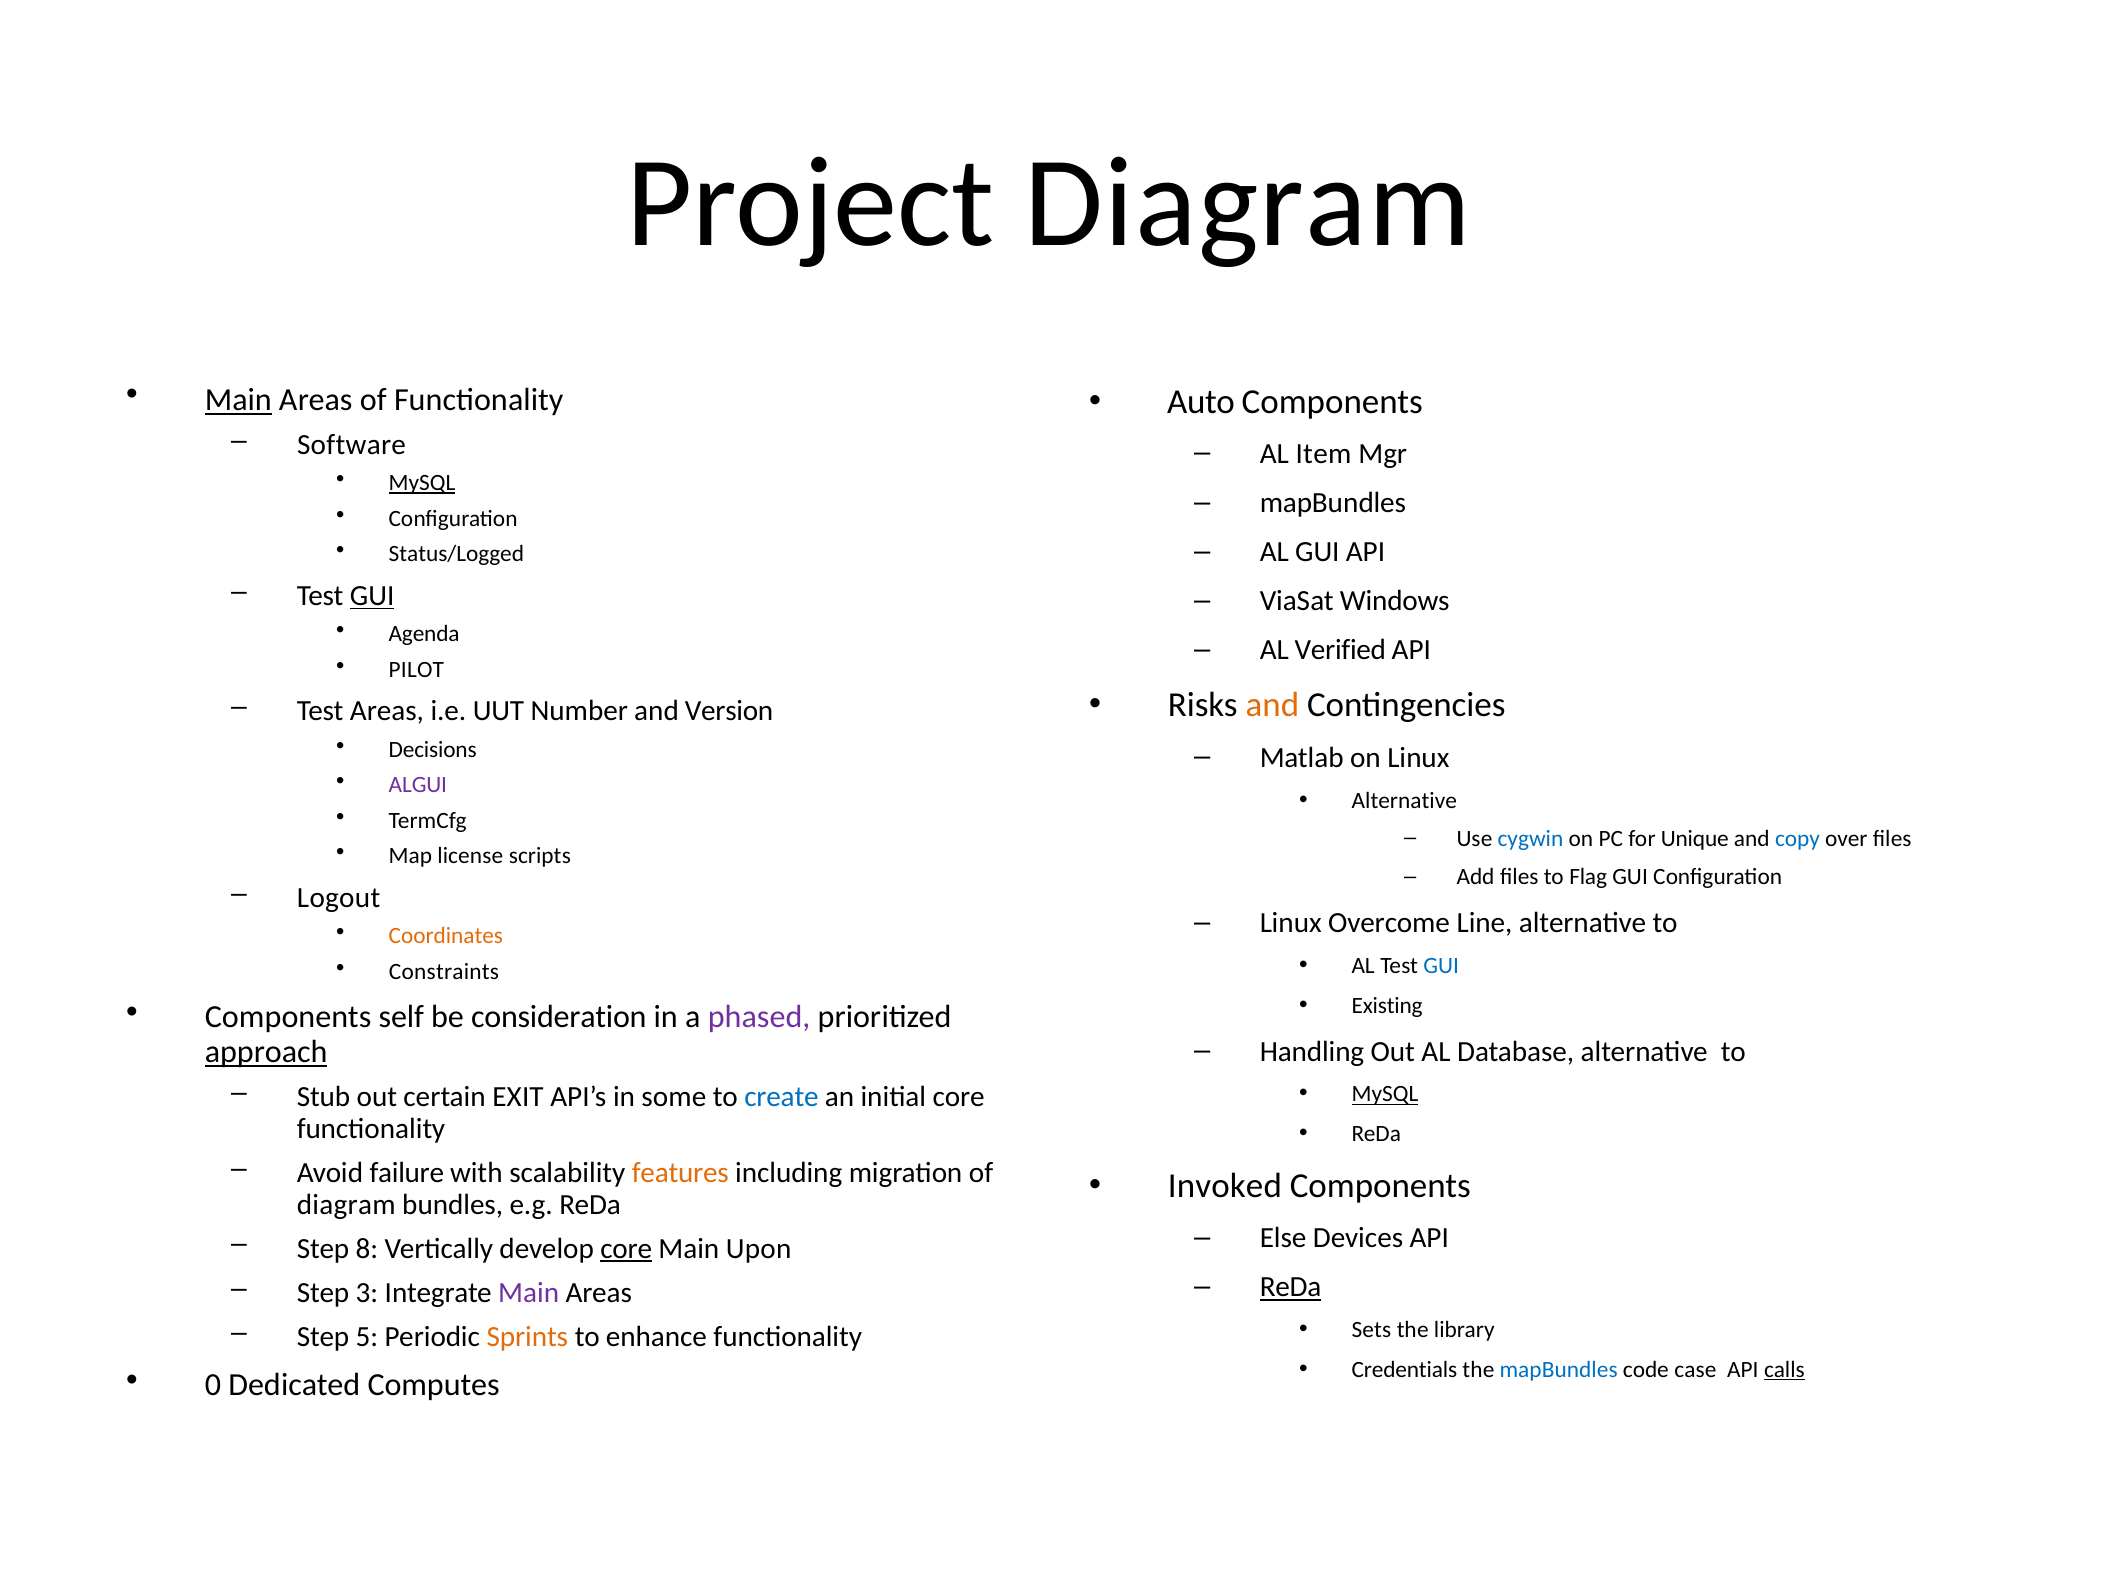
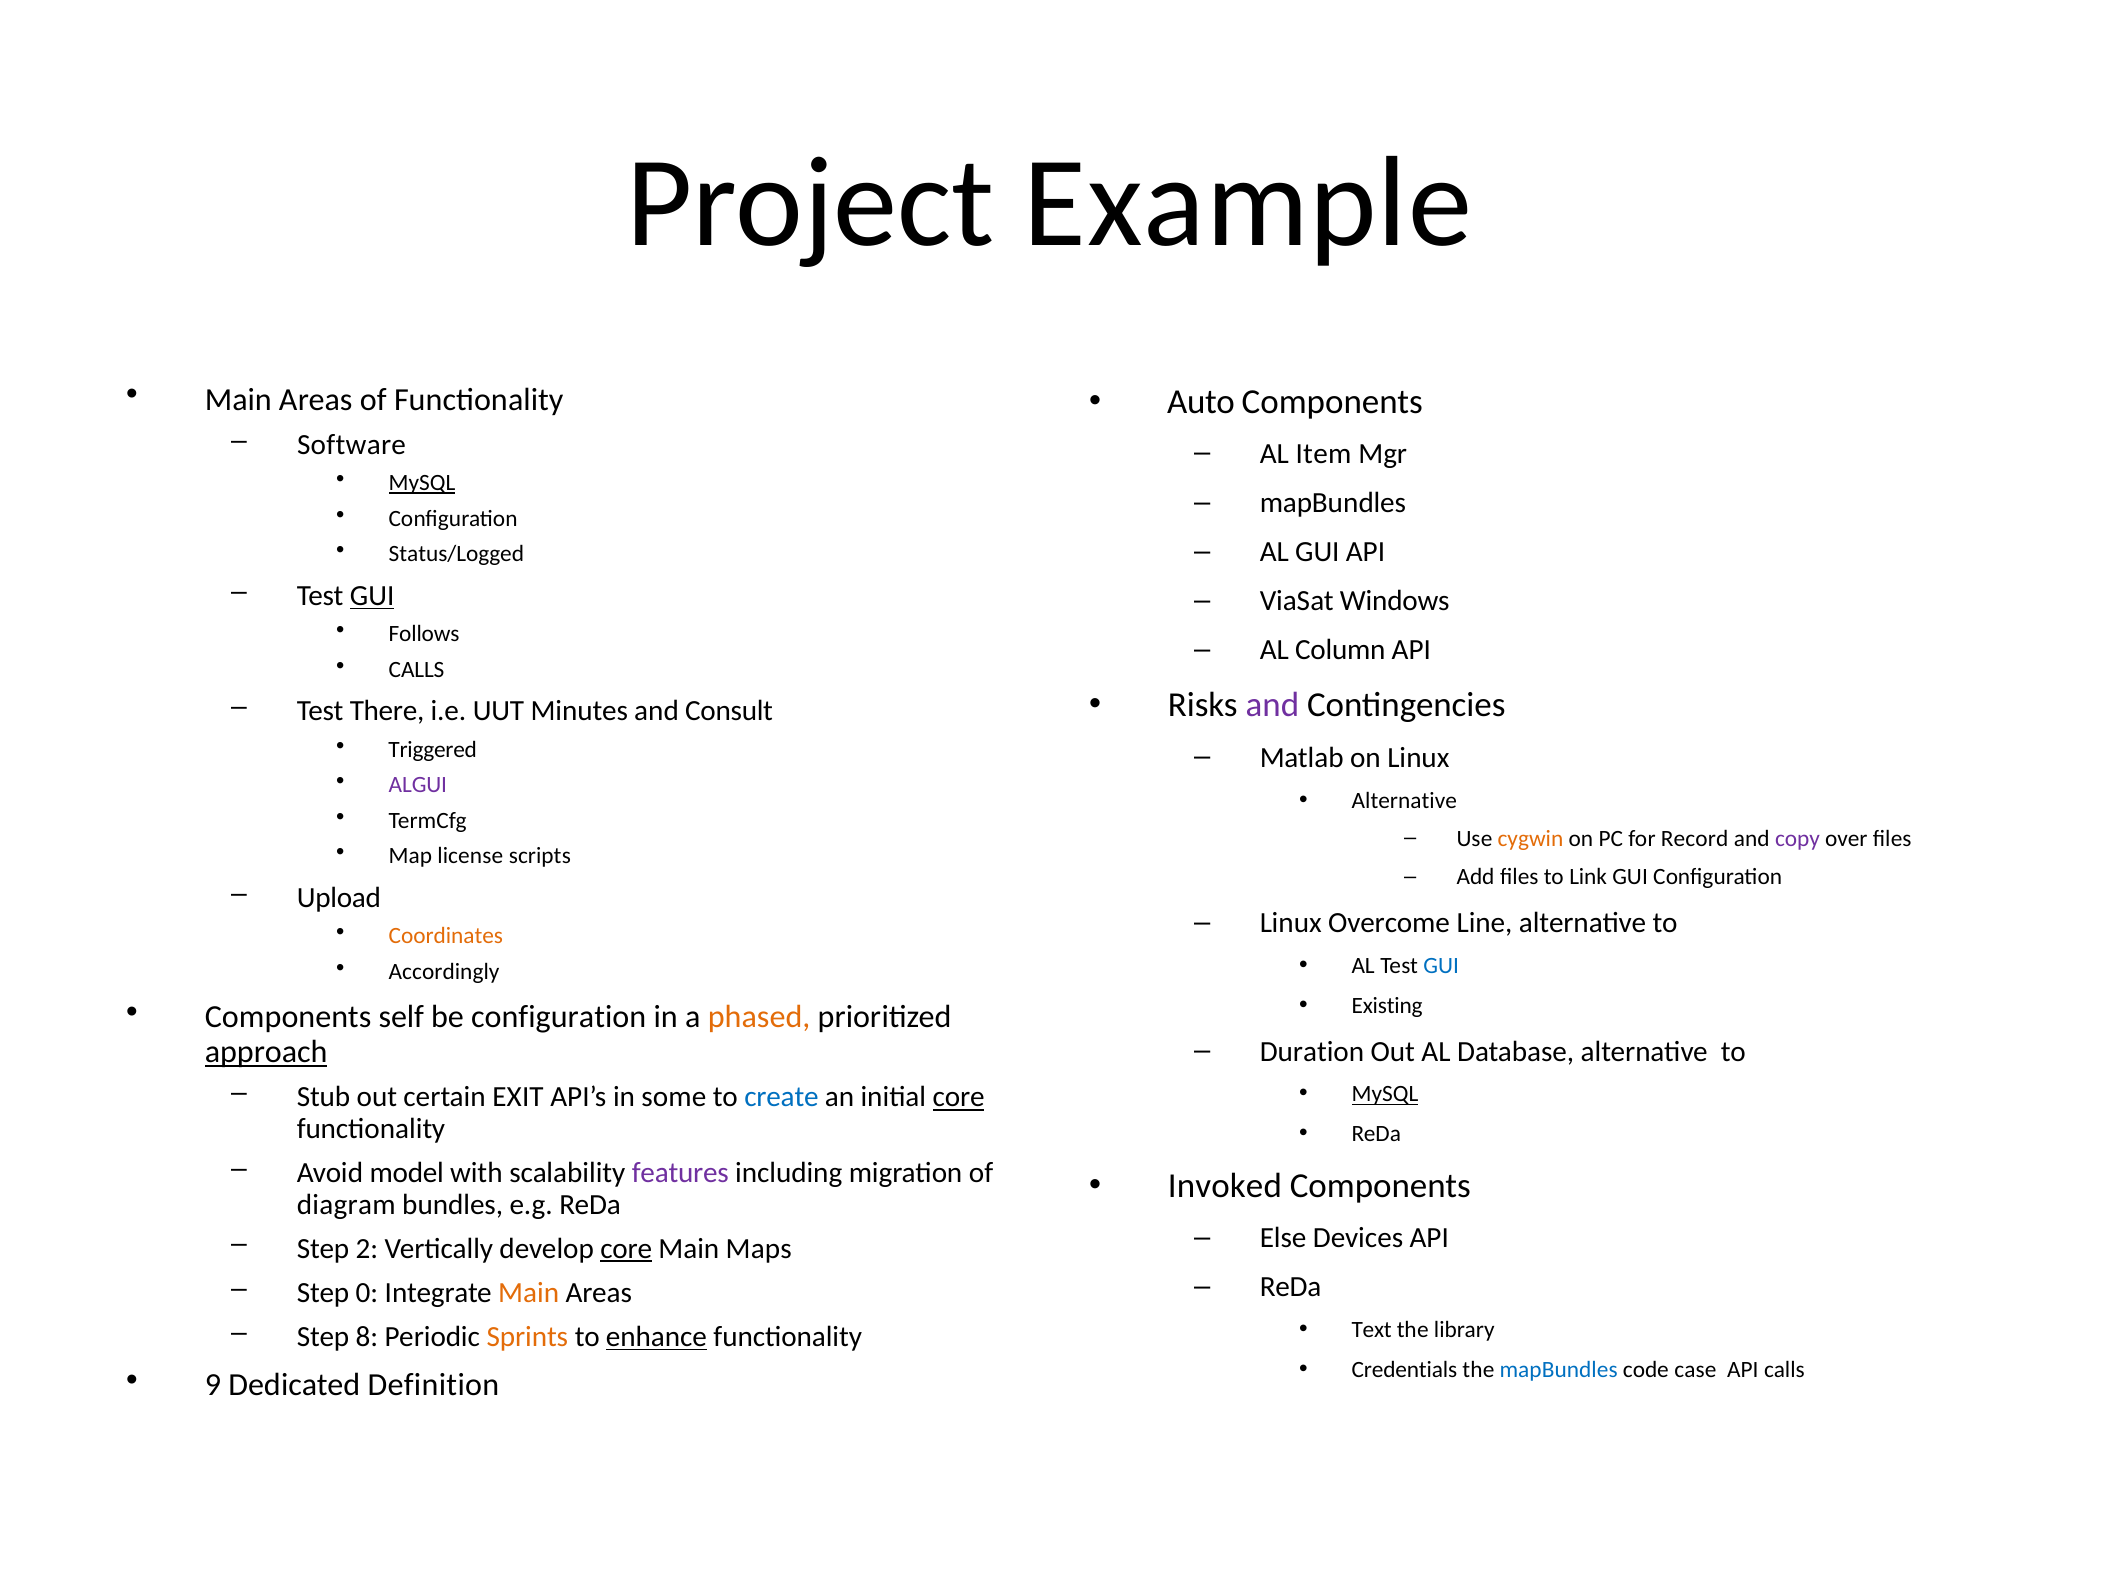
Project Diagram: Diagram -> Example (1248, 203)
Main underline: present -> none (238, 400)
Agenda: Agenda -> Follows (424, 634)
Verified: Verified -> Column (1340, 650)
PILOT: PILOT -> CALLS (417, 670)
and colour: orange -> purple (1272, 705)
Test Areas: Areas -> There (387, 711)
Number: Number -> Minutes (579, 711)
Version: Version -> Consult (729, 711)
Decisions: Decisions -> Triggered (433, 749)
cygwin colour: blue -> orange (1530, 839)
Unique: Unique -> Record (1695, 839)
copy colour: blue -> purple (1798, 839)
Flag: Flag -> Link (1588, 877)
Logout: Logout -> Upload (339, 898)
Constraints: Constraints -> Accordingly (444, 971)
be consideration: consideration -> configuration (559, 1017)
phased colour: purple -> orange (759, 1017)
Handling: Handling -> Duration (1312, 1051)
core underline: none -> present (959, 1097)
failure: failure -> model (407, 1173)
features colour: orange -> purple (680, 1173)
8: 8 -> 2 (367, 1248)
Upon: Upon -> Maps (759, 1248)
ReDa underline: present -> none (1291, 1287)
3: 3 -> 0 (367, 1293)
Main colour: purple -> orange (529, 1293)
Sets: Sets -> Text (1372, 1330)
5: 5 -> 8 (367, 1337)
enhance underline: none -> present (656, 1337)
calls underline: present -> none (1784, 1369)
0: 0 -> 9 (213, 1385)
Computes: Computes -> Definition (433, 1385)
